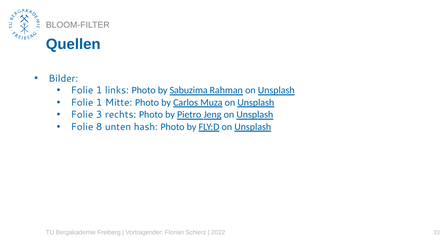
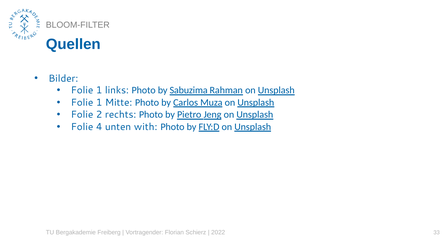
3: 3 -> 2 (99, 115)
8: 8 -> 4 (99, 127)
hash: hash -> with (146, 127)
